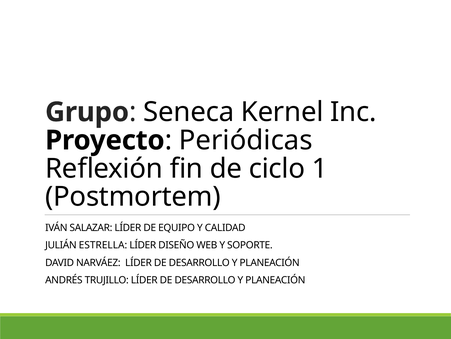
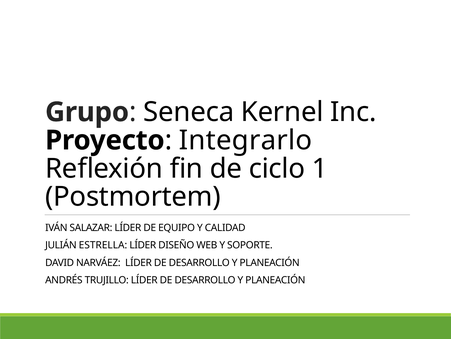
Periódicas: Periódicas -> Integrarlo (246, 140)
